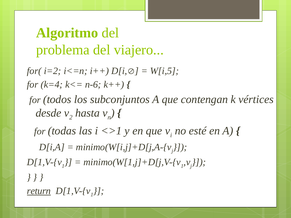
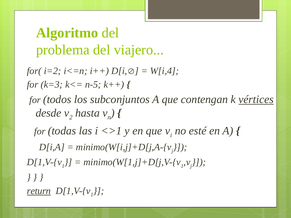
W[i,5: W[i,5 -> W[i,4 (164, 71)
k=4: k=4 -> k=3 (52, 85)
n-6: n-6 -> n-5 (93, 85)
vértices underline: none -> present (256, 100)
